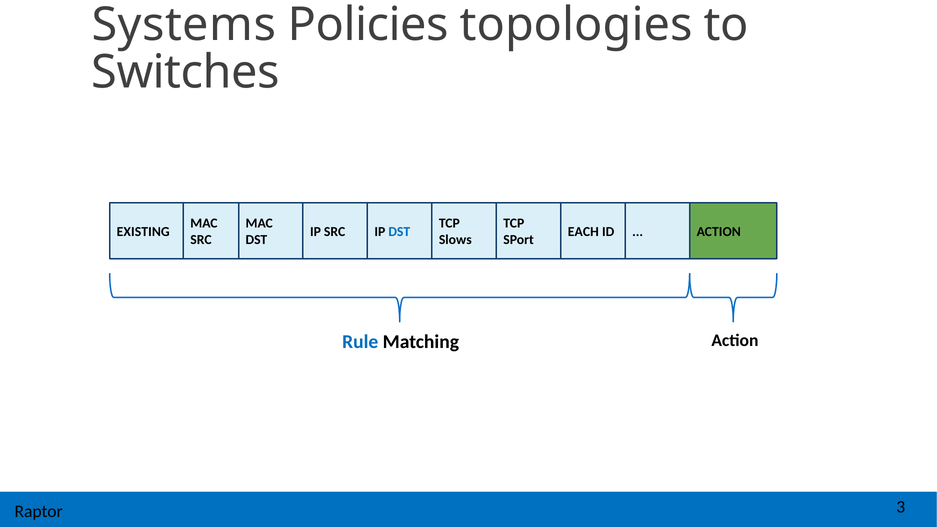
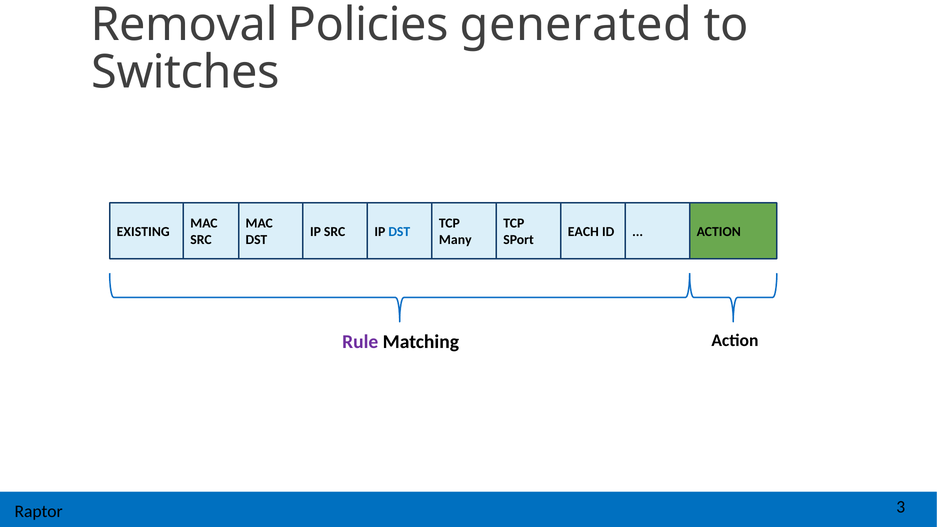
Systems: Systems -> Removal (184, 25)
topologies: topologies -> generated (576, 25)
Slows: Slows -> Many (455, 240)
Rule colour: blue -> purple (360, 342)
